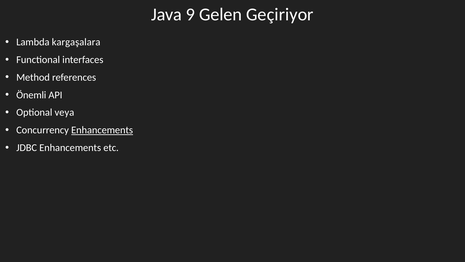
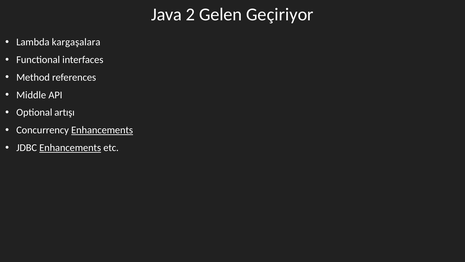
9: 9 -> 2 (190, 14)
Önemli: Önemli -> Middle (31, 95)
veya: veya -> artışı (65, 112)
Enhancements underline: none -> present (70, 148)
